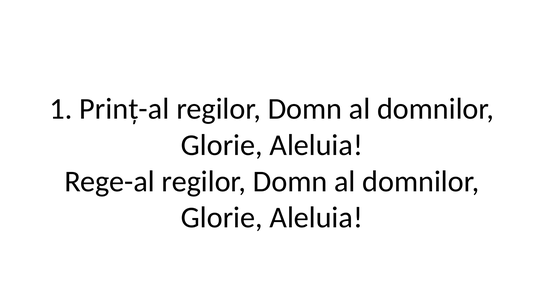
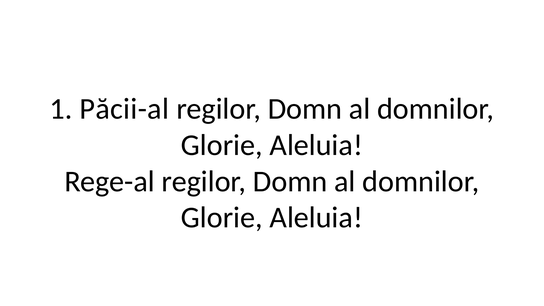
Prinț-al: Prinț-al -> Păcii-al (124, 109)
